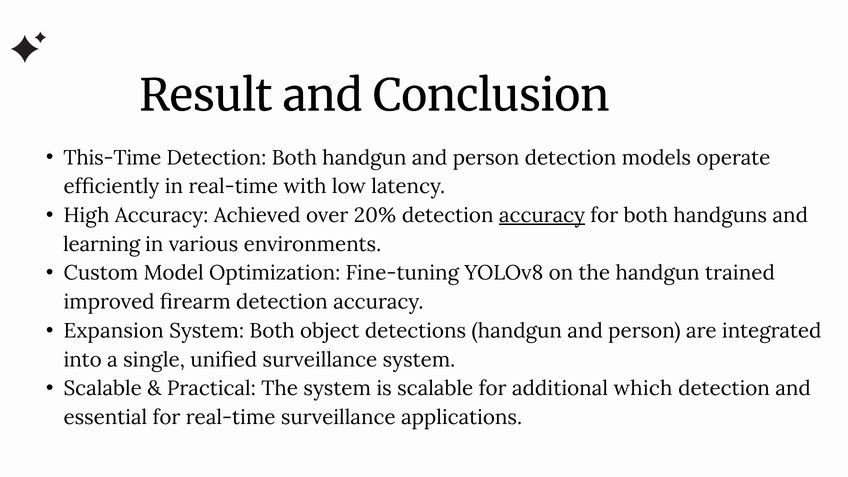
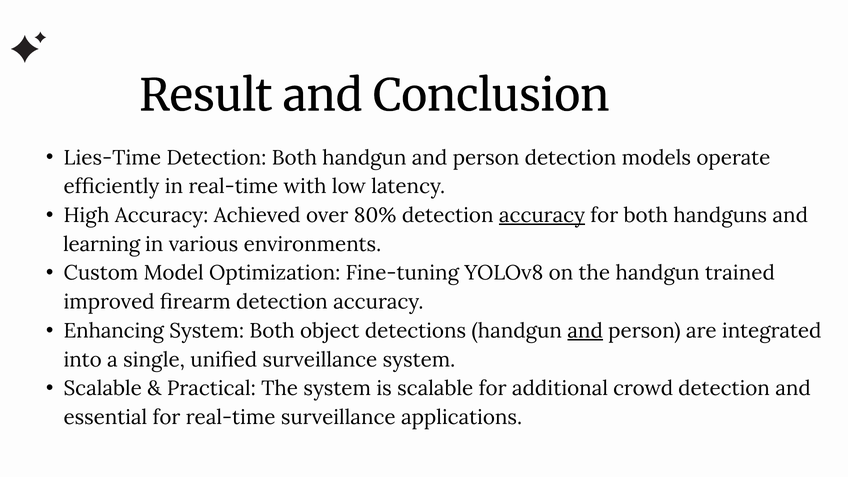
This-Time: This-Time -> Lies-Time (112, 158)
20%: 20% -> 80% (375, 215)
Expansion: Expansion -> Enhancing (114, 331)
and underline: none -> present (585, 331)
which: which -> crowd (643, 389)
